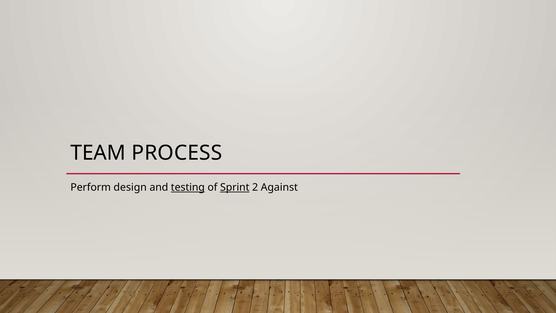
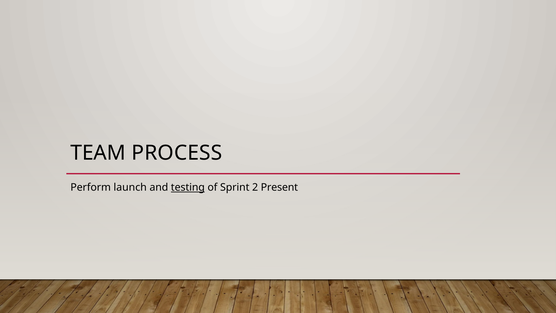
design: design -> launch (130, 187)
Sprint underline: present -> none (235, 187)
Against: Against -> Present (279, 187)
